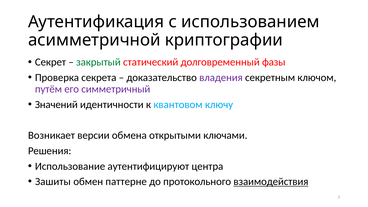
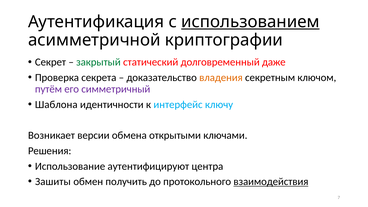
использованием underline: none -> present (250, 22)
фазы: фазы -> даже (274, 62)
владения colour: purple -> orange (221, 78)
Значений: Значений -> Шаблона (56, 105)
квантовом: квантовом -> интерфейс (178, 105)
паттерне: паттерне -> получить (126, 182)
